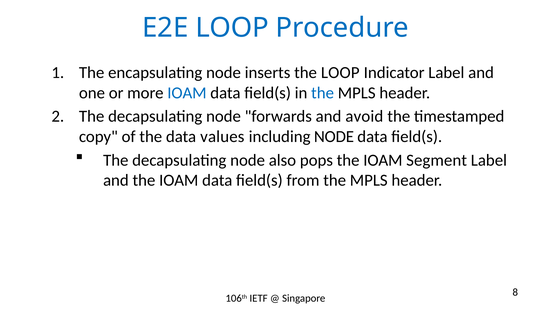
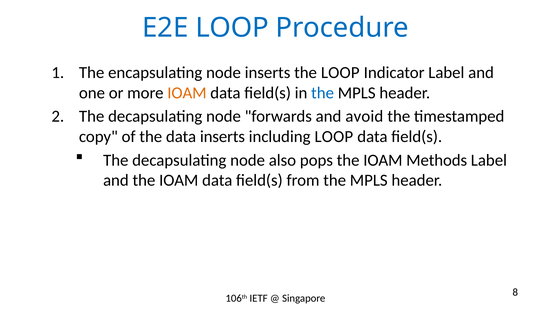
IOAM colour: blue -> orange (187, 93)
data values: values -> inserts (222, 137)
including NODE: NODE -> LOOP (334, 137)
Segment: Segment -> Methods (437, 160)
